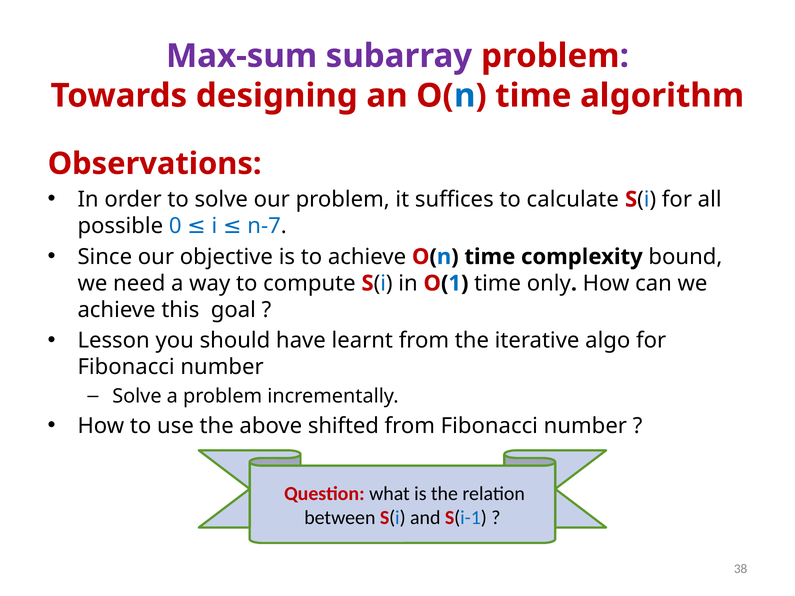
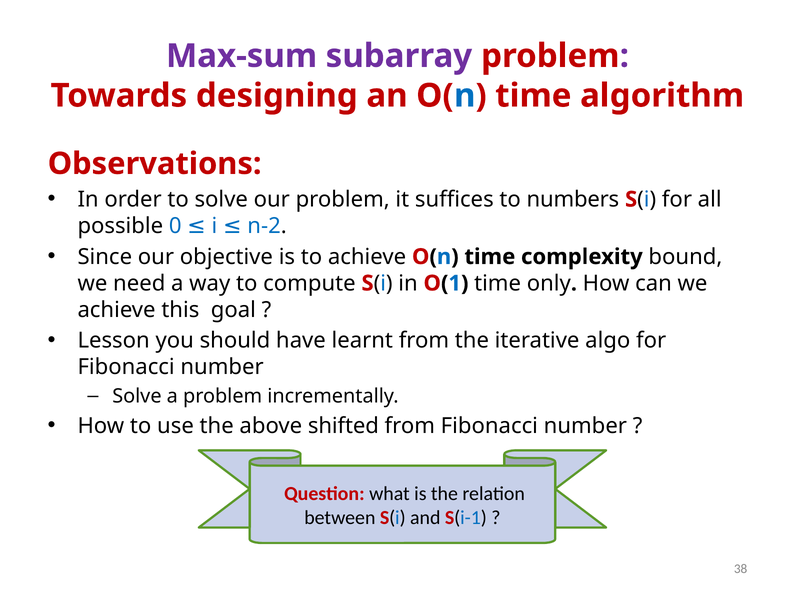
calculate: calculate -> numbers (573, 199)
n-7: n-7 -> n-2 (264, 226)
